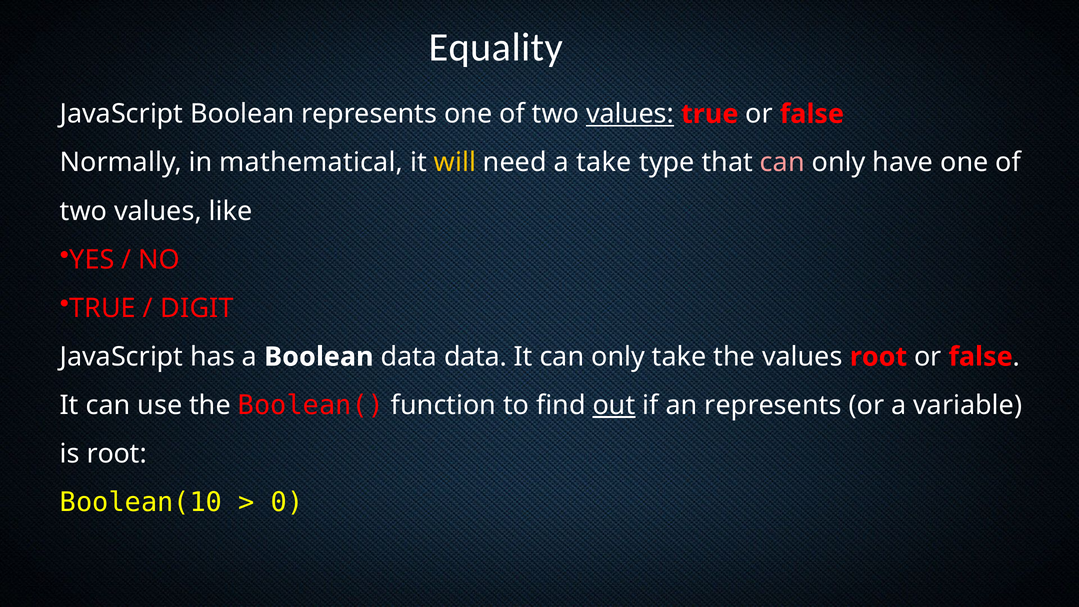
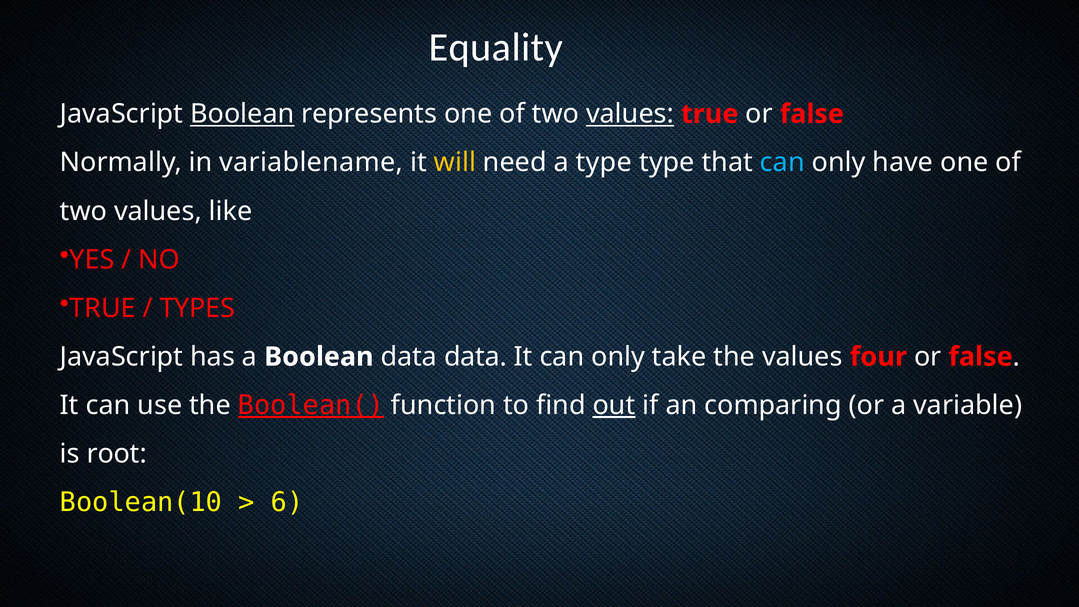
Boolean underline: none -> present (242, 114)
mathematical: mathematical -> variablename (311, 163)
a take: take -> type (604, 163)
can colour: pink -> light blue (782, 163)
DIGIT: DIGIT -> TYPES (197, 308)
values root: root -> four (878, 357)
Boolean( underline: none -> present (311, 405)
an represents: represents -> comparing (773, 405)
0: 0 -> 6 (287, 502)
